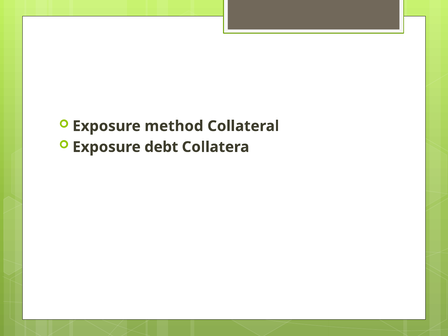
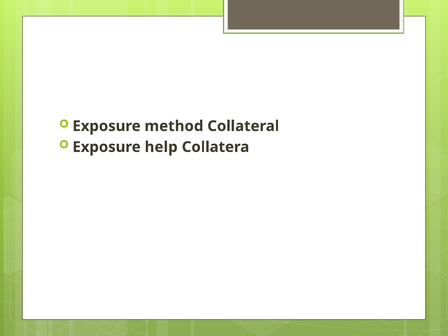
debt: debt -> help (161, 147)
